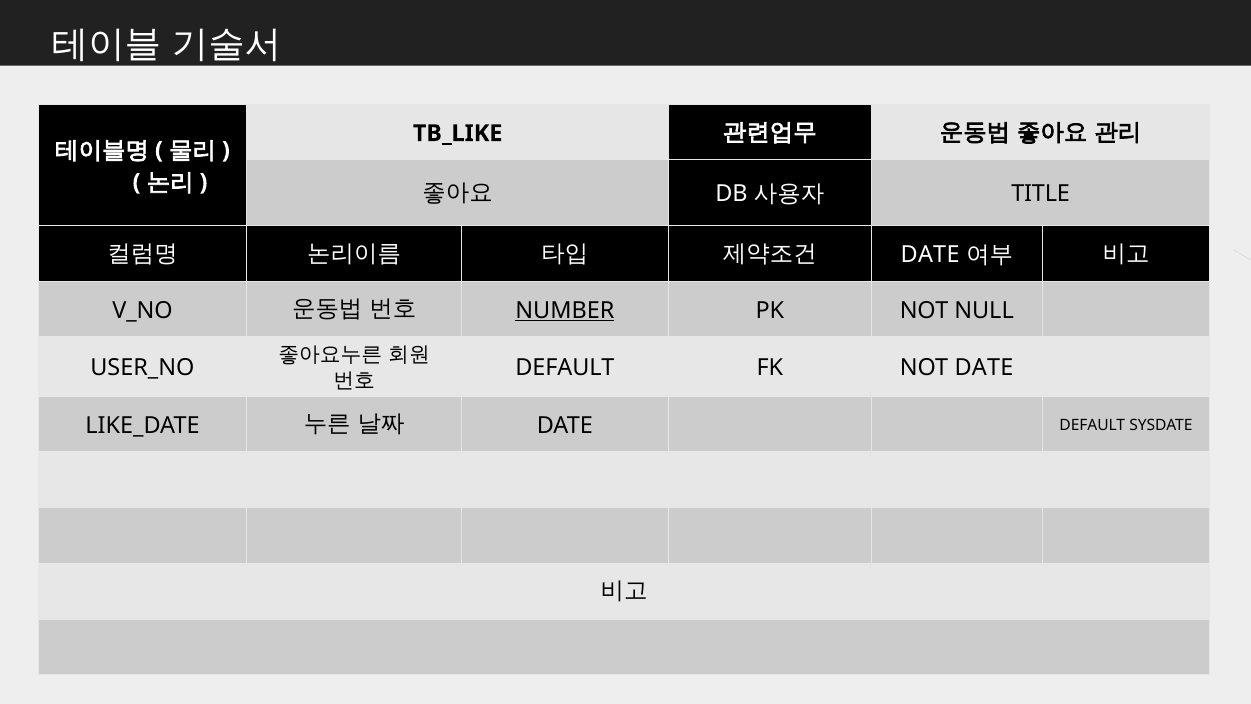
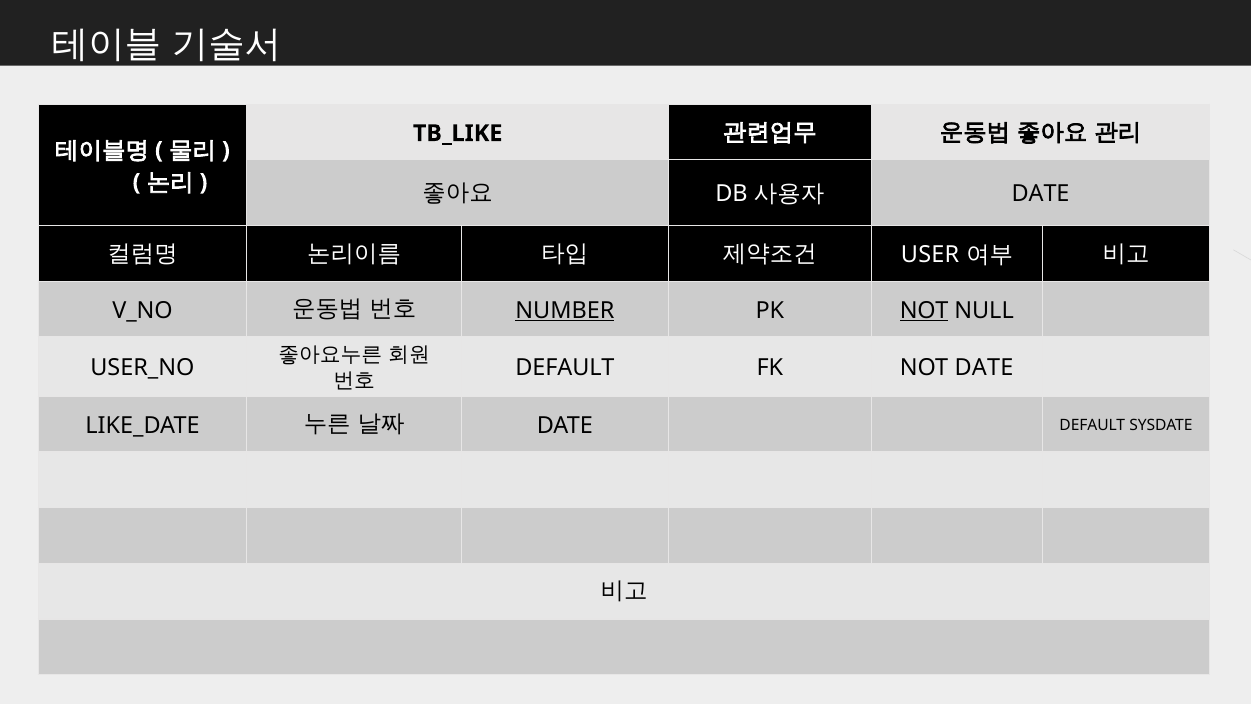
TITLE: TITLE -> DATE (1041, 194)
DATE: DATE -> USER (930, 255)
NOT underline: none -> present (924, 310)
